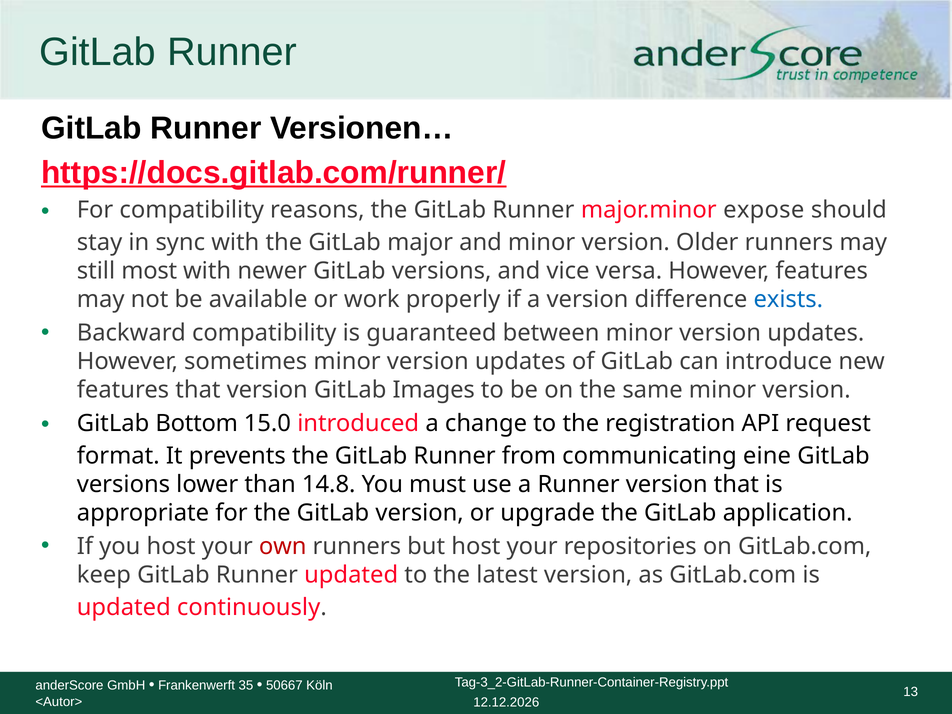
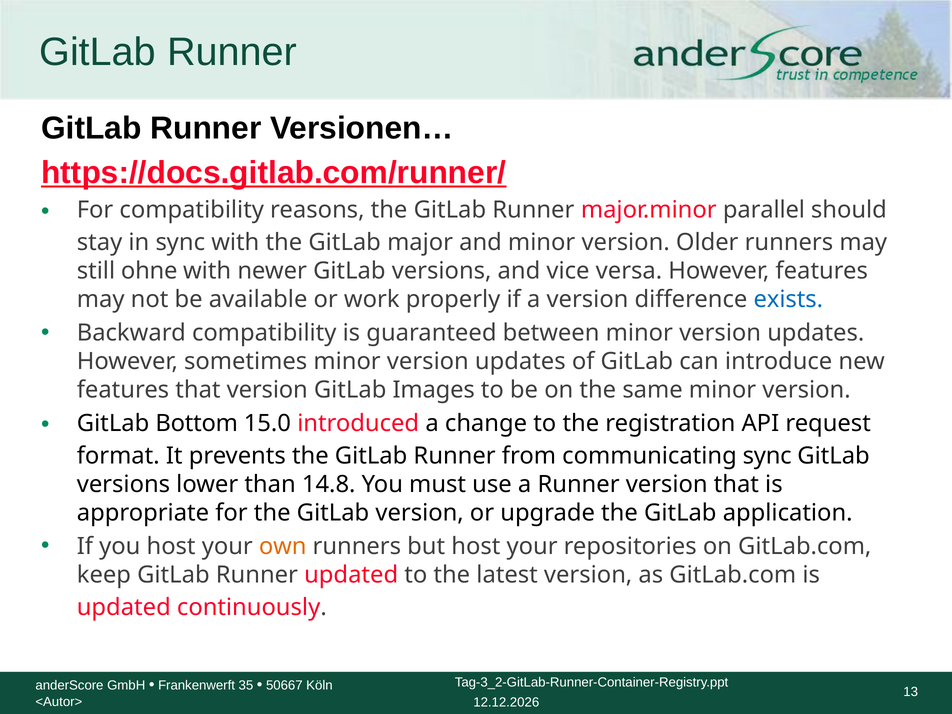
expose: expose -> parallel (764, 210)
most: most -> ohne (149, 271)
communicating eine: eine -> sync (767, 456)
own colour: red -> orange (283, 546)
